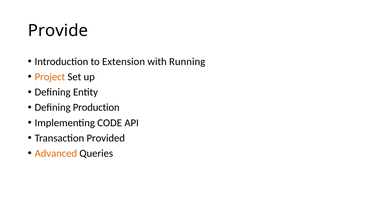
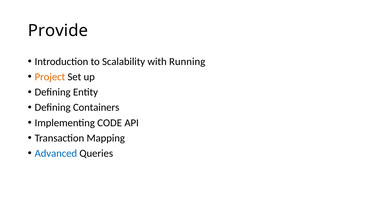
Extension: Extension -> Scalability (124, 62)
Production: Production -> Containers (96, 108)
Provided: Provided -> Mapping (106, 138)
Advanced colour: orange -> blue (56, 154)
